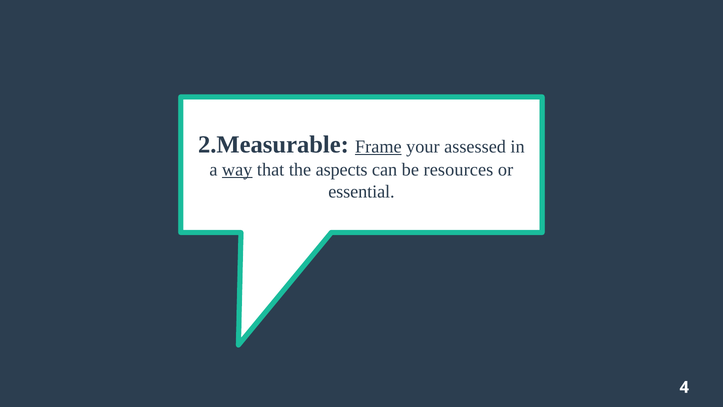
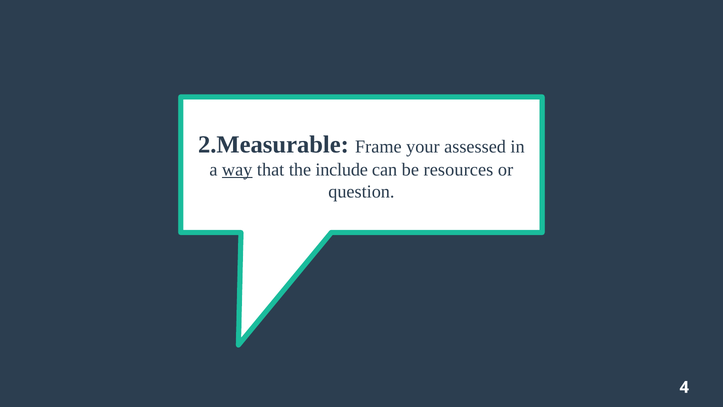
Frame underline: present -> none (378, 147)
aspects: aspects -> include (342, 170)
essential: essential -> question (361, 192)
